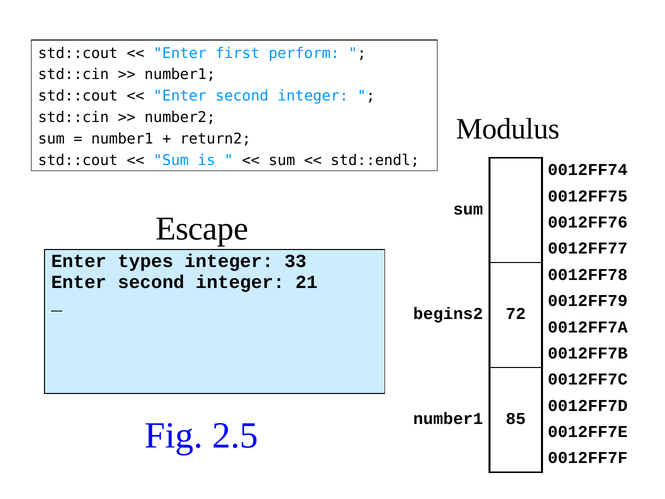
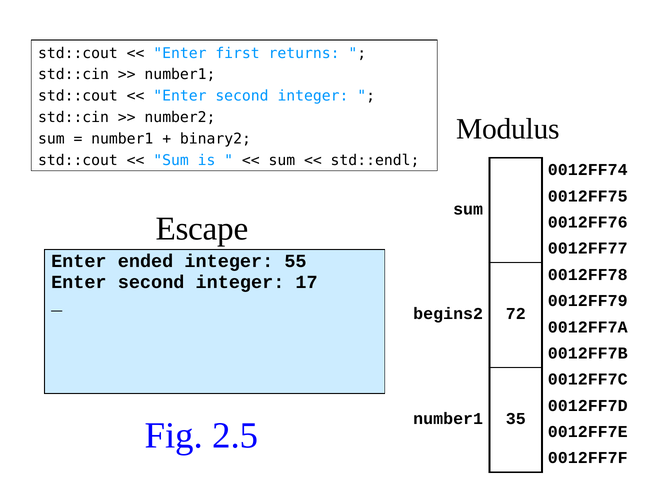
perform: perform -> returns (304, 53)
return2: return2 -> binary2 (215, 139)
types: types -> ended (146, 261)
33: 33 -> 55 (295, 261)
21: 21 -> 17 (307, 282)
85: 85 -> 35 (516, 418)
